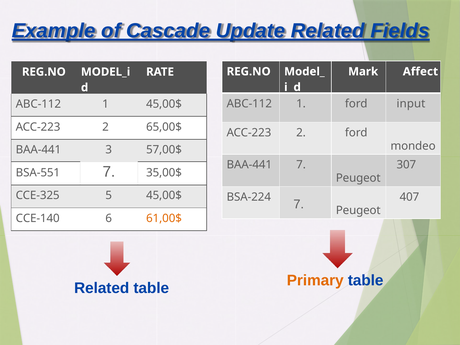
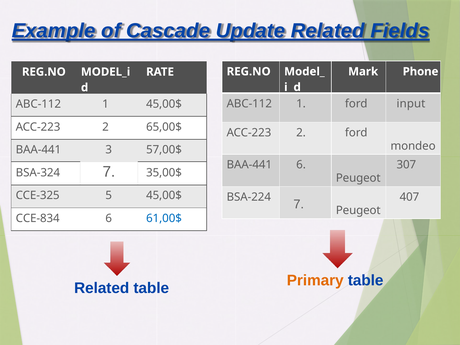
Affect: Affect -> Phone (421, 72)
BAA-441 7: 7 -> 6 (301, 165)
BSA-551: BSA-551 -> BSA-324 (38, 173)
CCE-140: CCE-140 -> CCE-834 (38, 218)
61,00$ colour: orange -> blue (164, 218)
